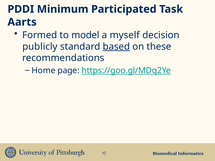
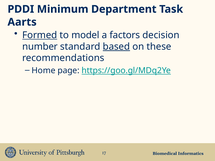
Participated: Participated -> Department (124, 9)
Formed underline: none -> present (40, 35)
myself: myself -> factors (125, 35)
publicly: publicly -> number (40, 47)
